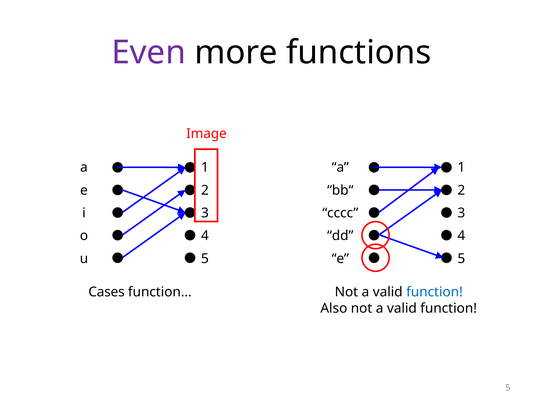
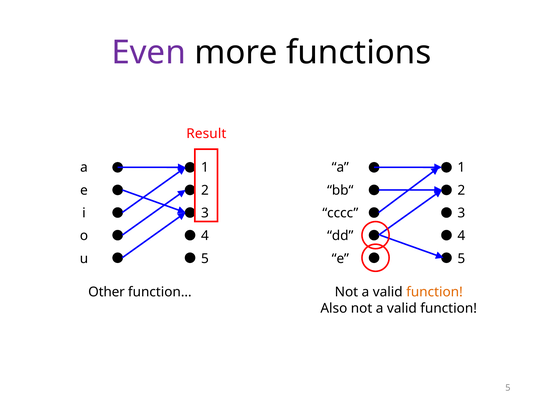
Image: Image -> Result (206, 134)
Cases: Cases -> Other (107, 292)
function colour: blue -> orange (434, 292)
